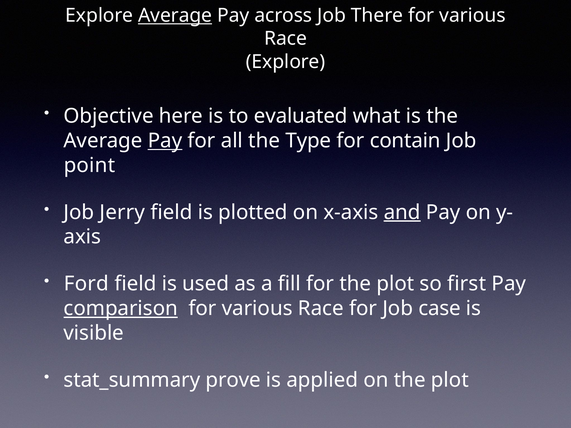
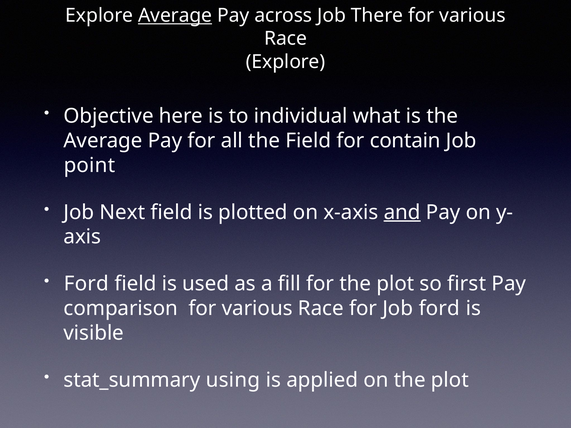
evaluated: evaluated -> individual (301, 116)
Pay underline: present -> none (165, 141)
the Type: Type -> Field (308, 141)
Jerry: Jerry -> Next (122, 212)
comparison underline: present -> none (121, 309)
Job case: case -> ford (439, 309)
prove: prove -> using (233, 380)
